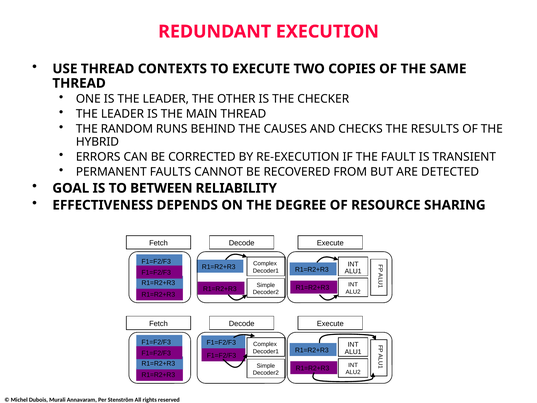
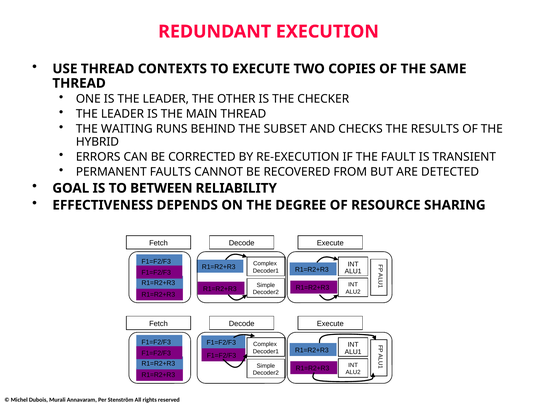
RANDOM: RANDOM -> WAITING (127, 129)
CAUSES: CAUSES -> SUBSET (285, 129)
